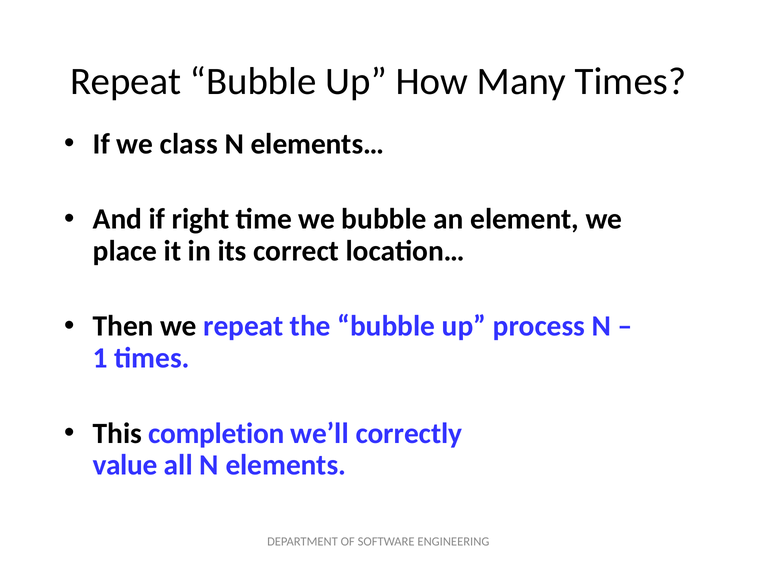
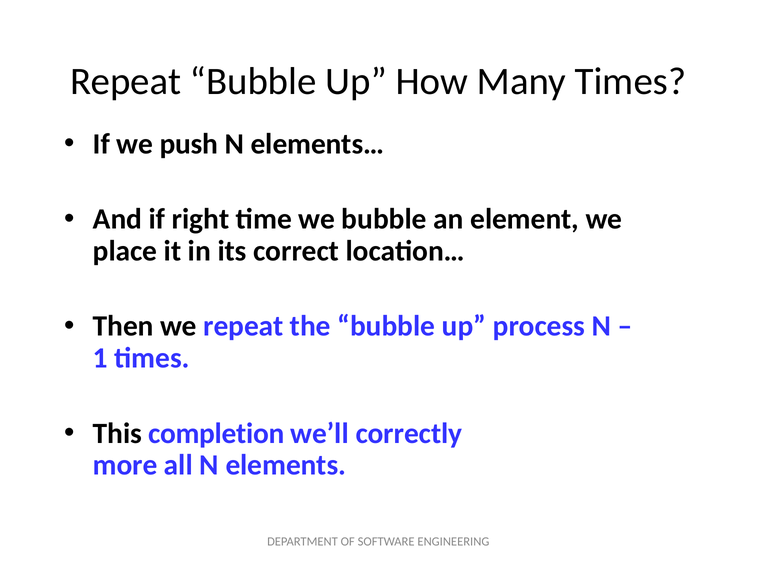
class: class -> push (189, 144)
value: value -> more (125, 466)
